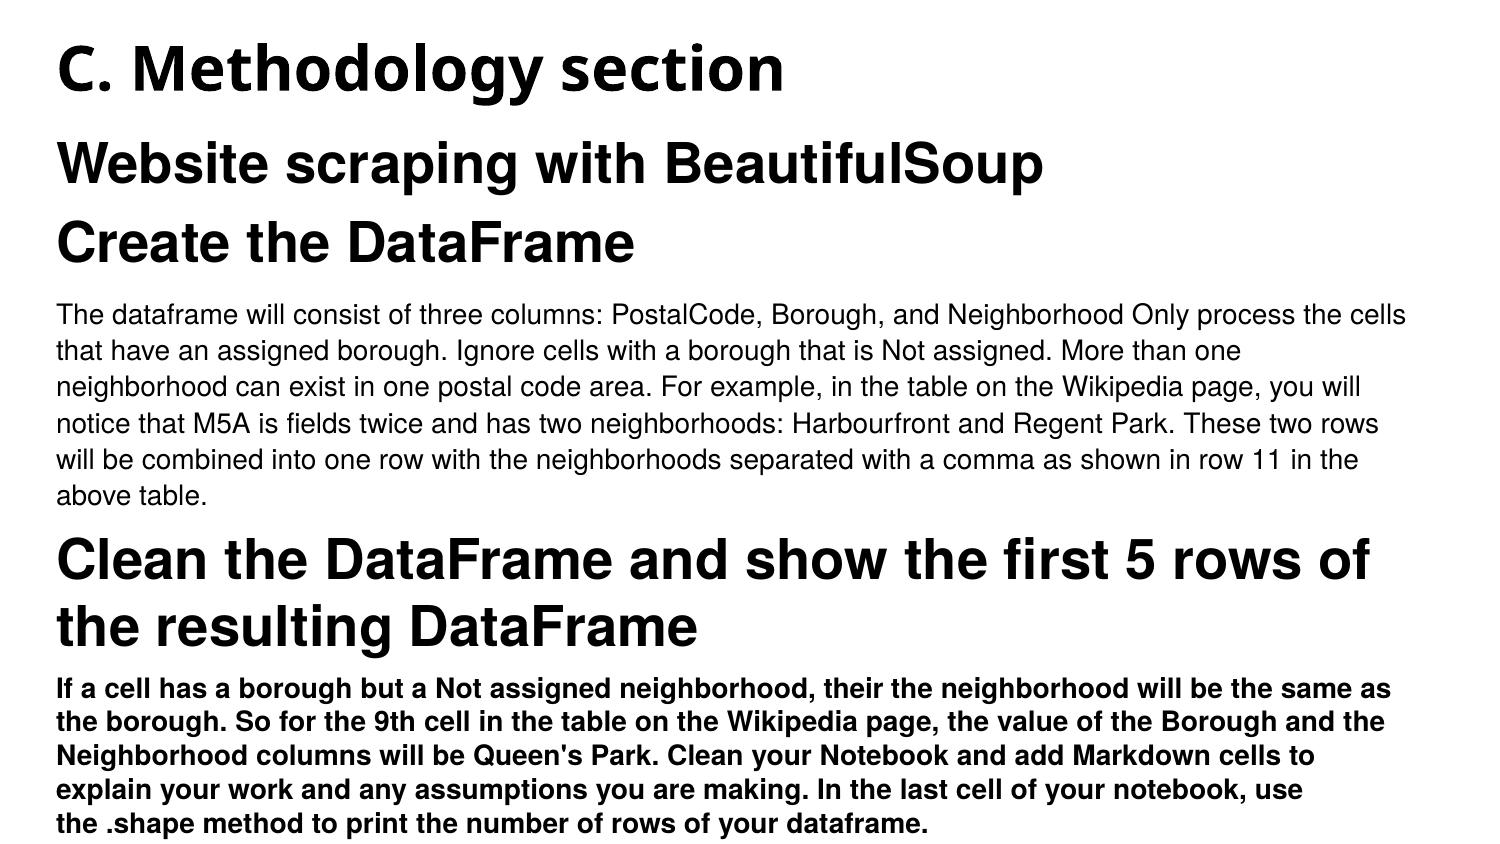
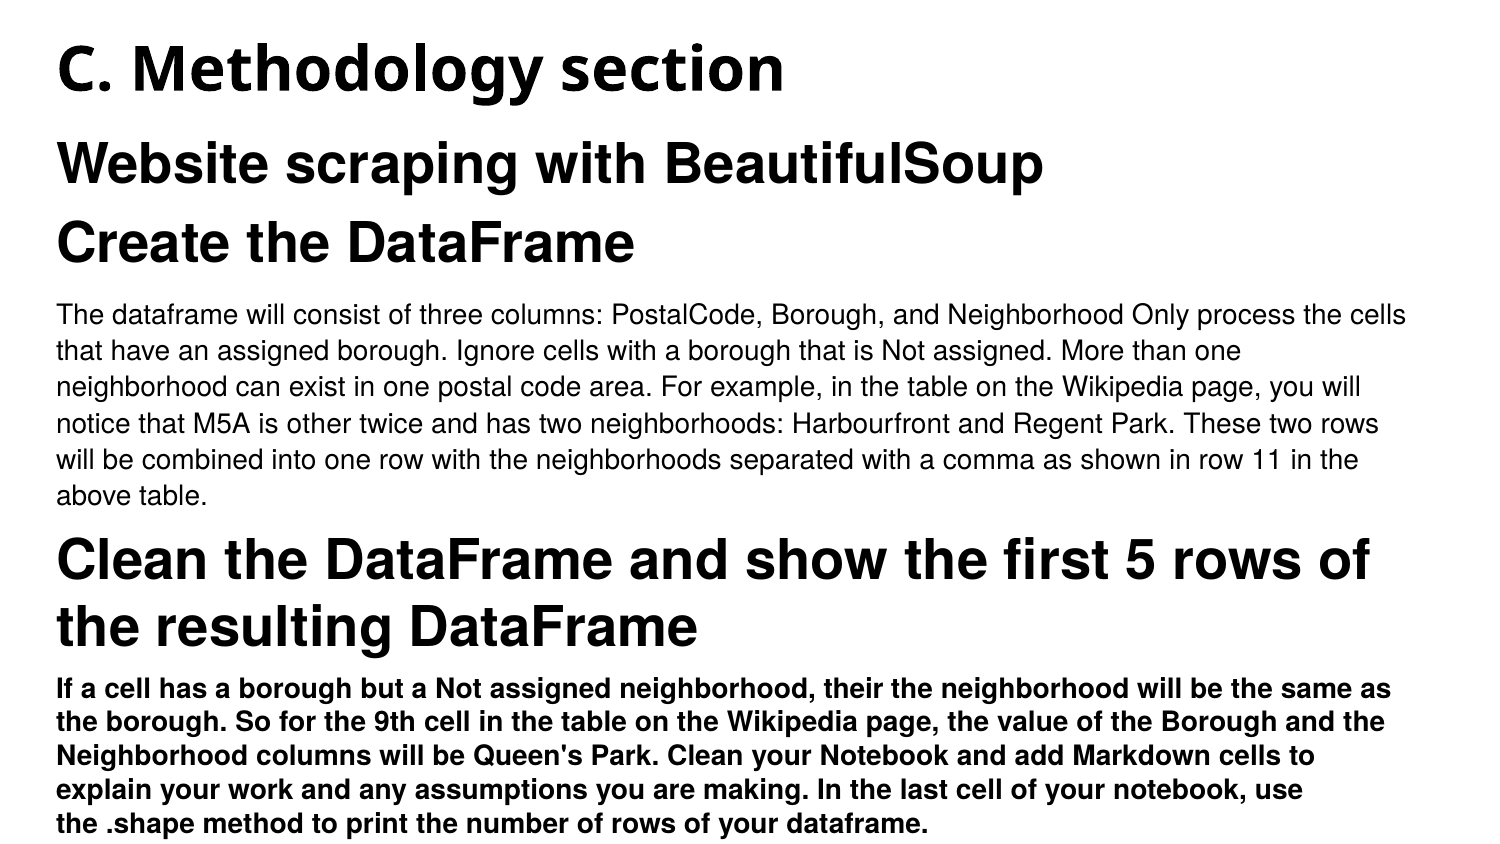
fields: fields -> other (319, 424)
